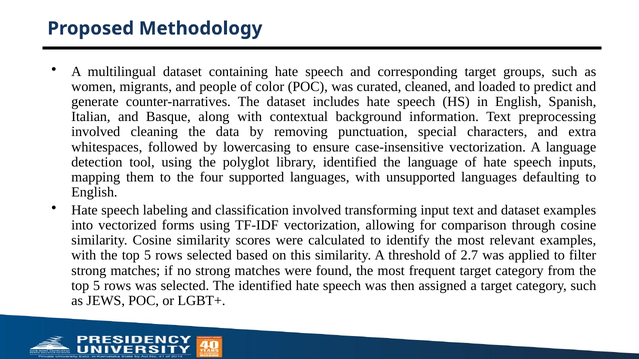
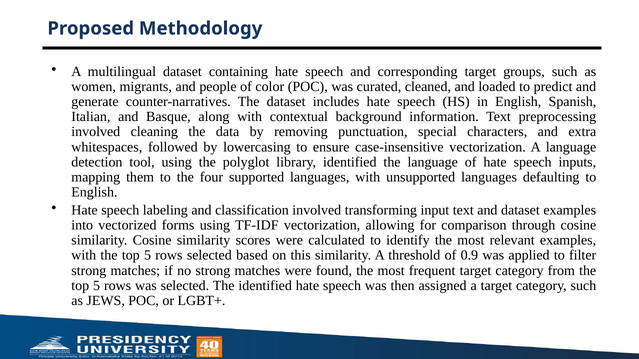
2.7: 2.7 -> 0.9 (469, 256)
